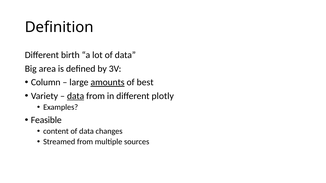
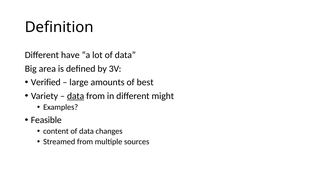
birth: birth -> have (70, 55)
Column: Column -> Verified (46, 82)
amounts underline: present -> none (108, 82)
plotly: plotly -> might (163, 96)
